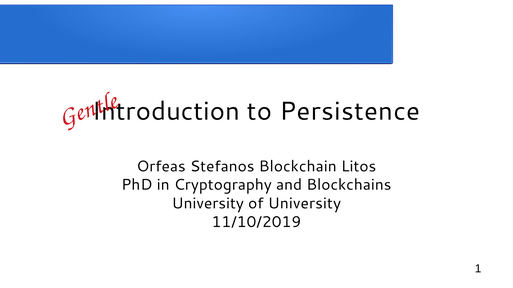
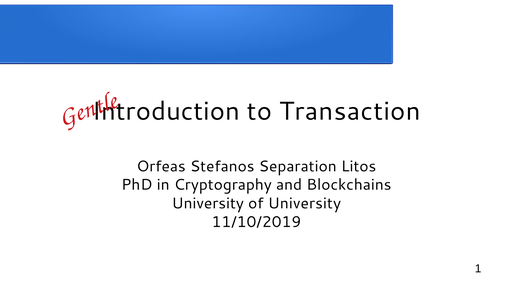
Persistence: Persistence -> Transaction (350, 111)
Blockchain: Blockchain -> Separation (298, 167)
